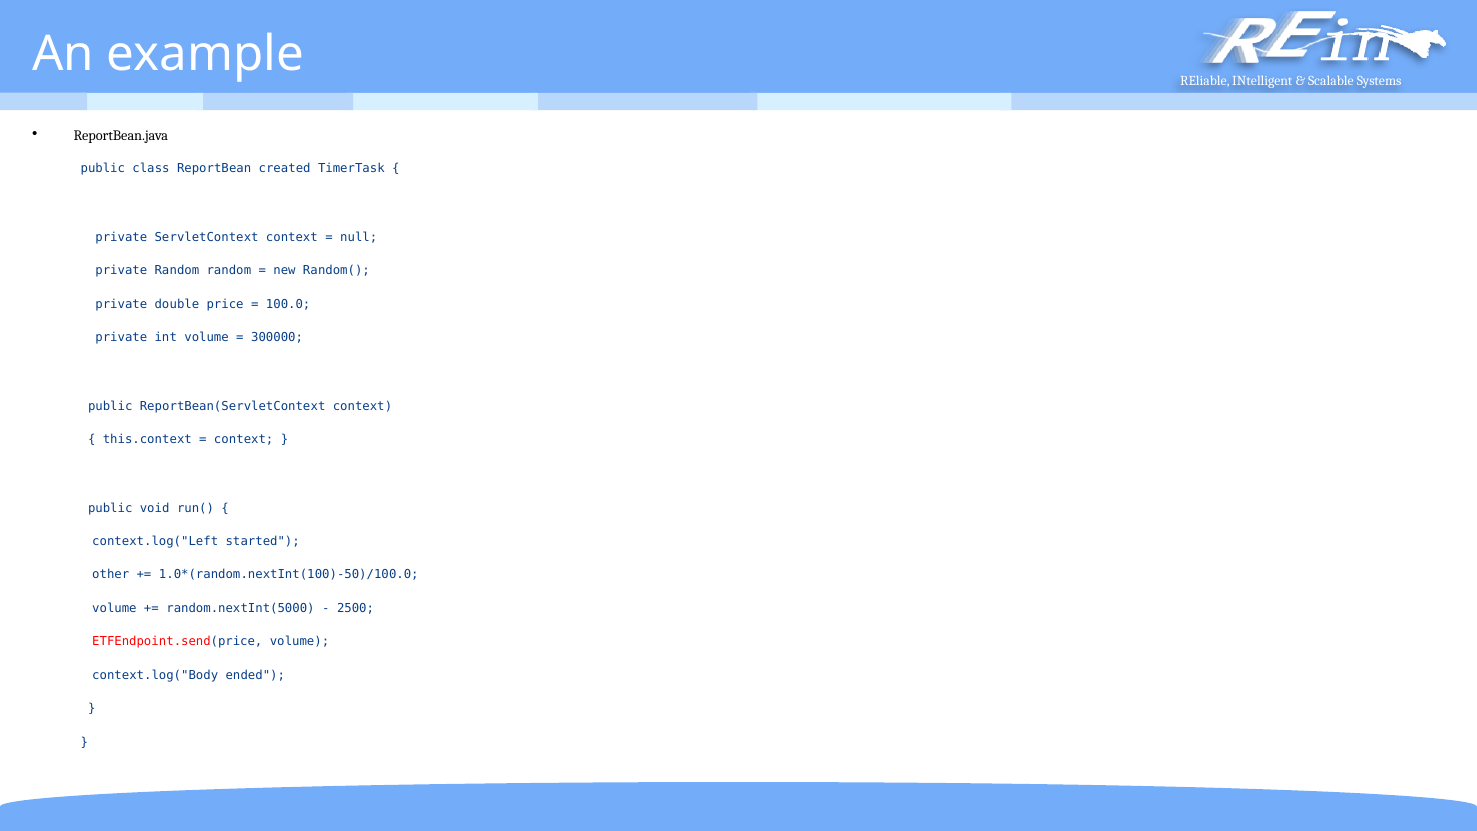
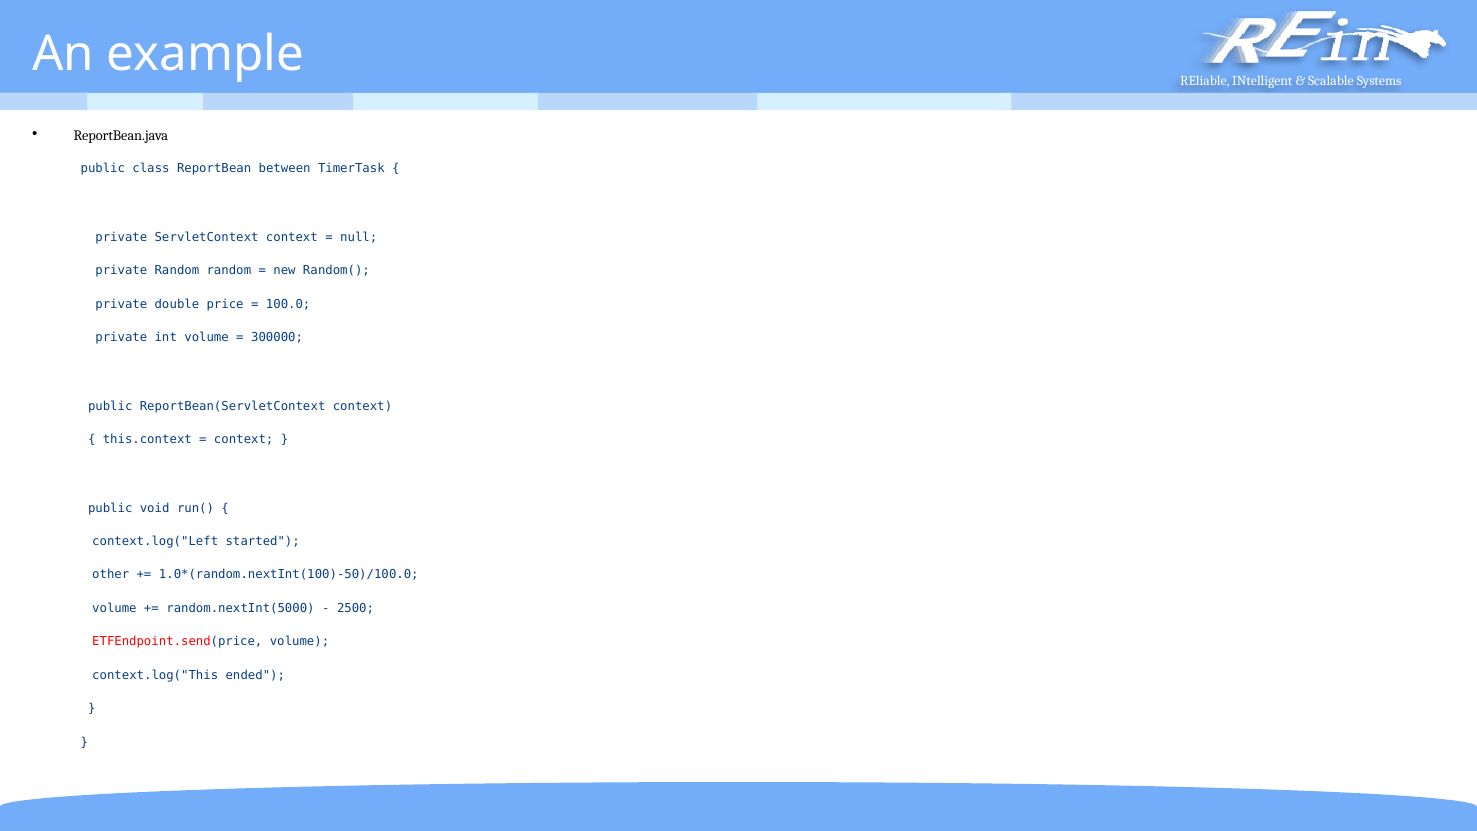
created: created -> between (285, 169)
context.log("Body: context.log("Body -> context.log("This (155, 675)
